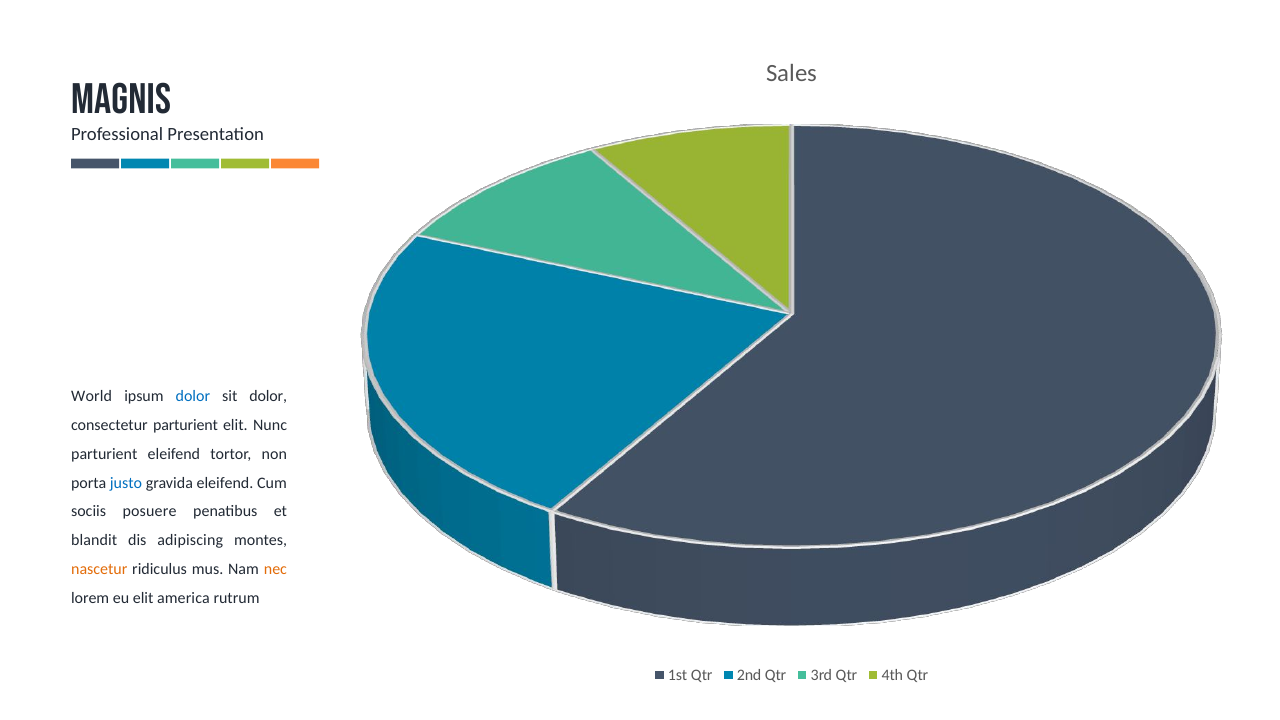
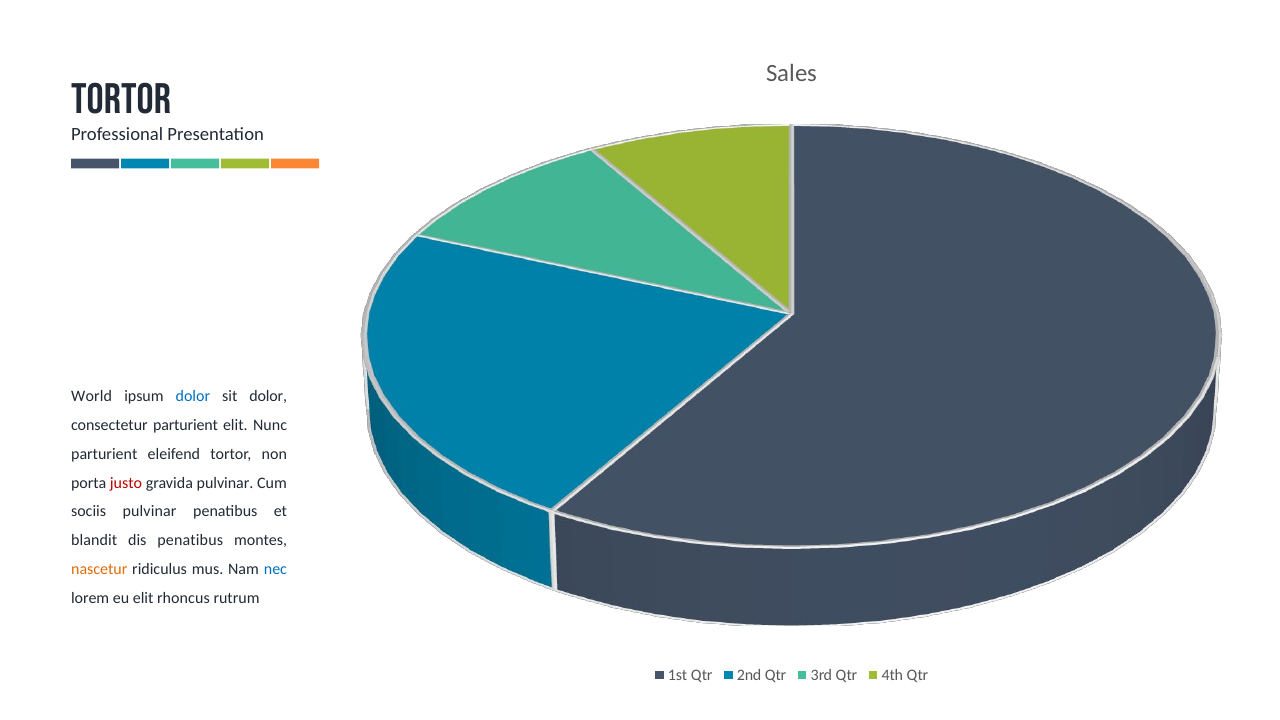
magnis: magnis -> tortor (121, 100)
justo colour: blue -> red (126, 483)
gravida eleifend: eleifend -> pulvinar (225, 483)
sociis posuere: posuere -> pulvinar (150, 512)
dis adipiscing: adipiscing -> penatibus (190, 540)
nec colour: orange -> blue (275, 569)
america: america -> rhoncus (183, 598)
